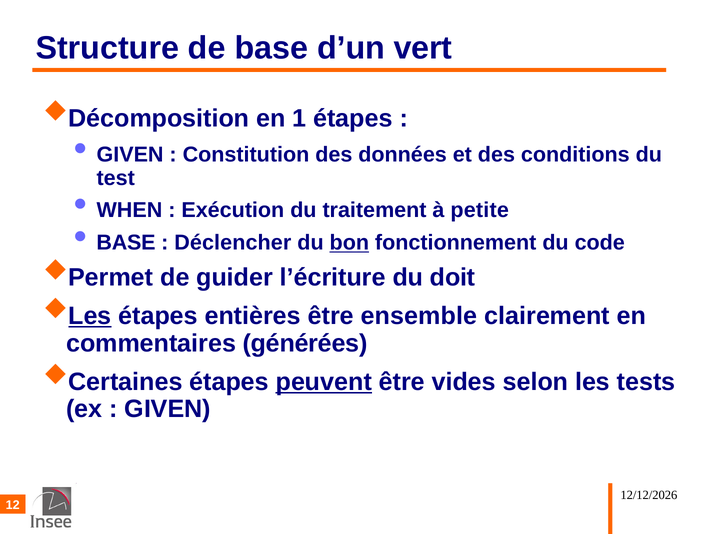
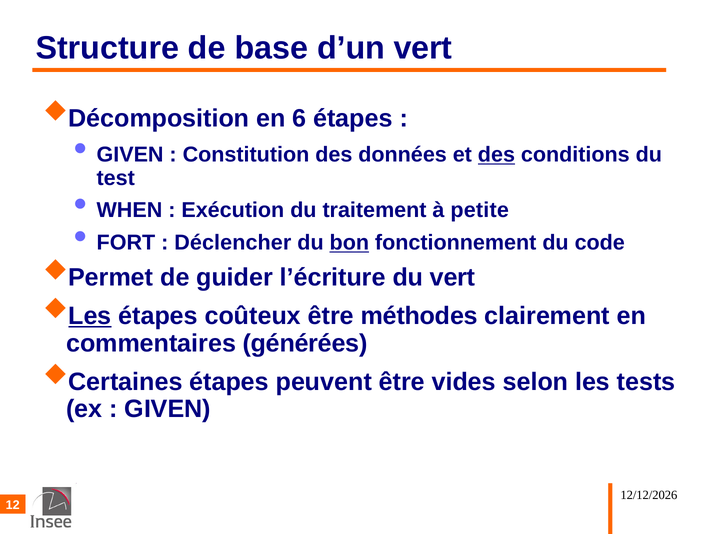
1: 1 -> 6 (299, 119)
des underline: none -> present (496, 155)
BASE: BASE -> FORT (126, 243)
du doit: doit -> vert (453, 278)
entières: entières -> coûteux (253, 316)
ensemble: ensemble -> méthodes (419, 316)
peuvent underline: present -> none (324, 382)
